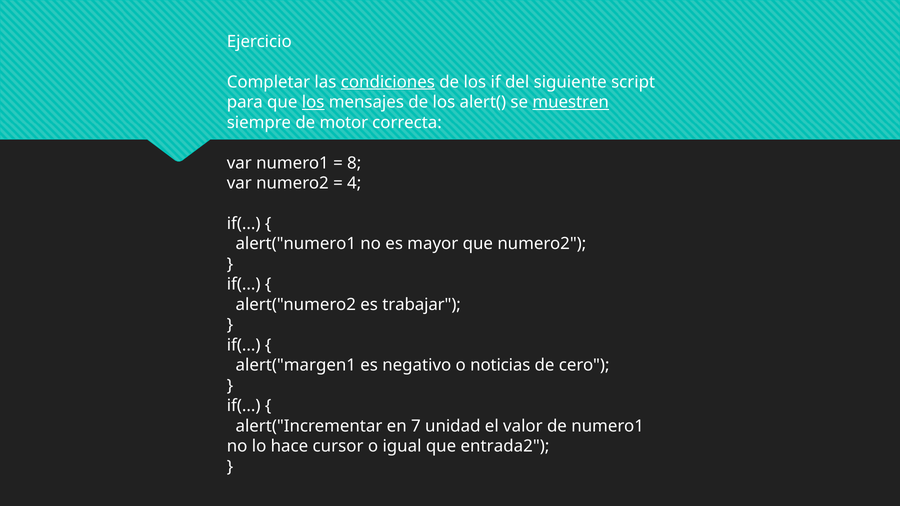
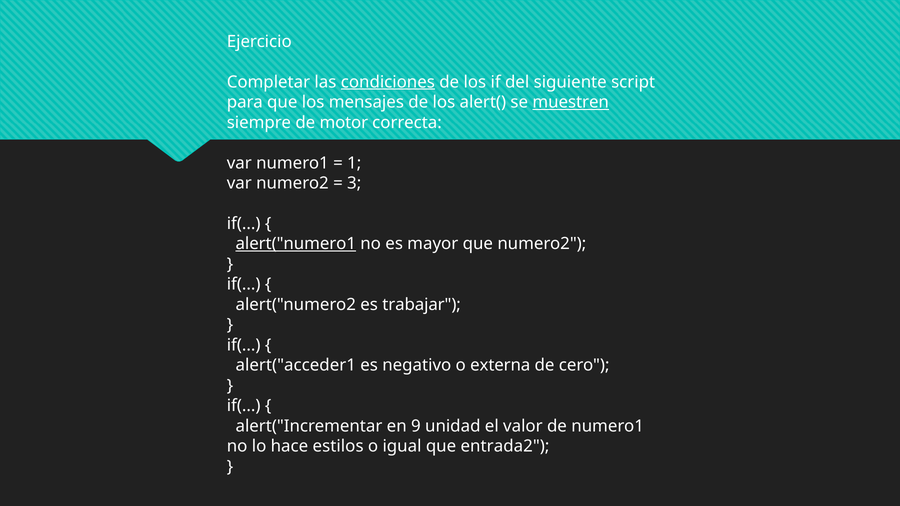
los underline: present -> none (313, 102)
8: 8 -> 1 (354, 163)
4: 4 -> 3 (354, 183)
alert("numero1 underline: none -> present (296, 244)
alert("margen1: alert("margen1 -> alert("acceder1 (296, 366)
noticias: noticias -> externa (500, 366)
7: 7 -> 9 (416, 426)
cursor: cursor -> estilos (338, 447)
